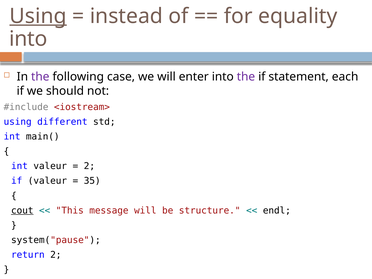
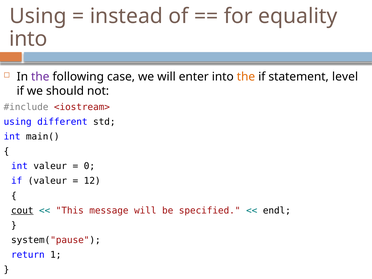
Using underline: present -> none (38, 16)
the colour: purple -> orange (246, 77)
each: each -> level (345, 77)
2: 2 -> 0 (89, 166)
35: 35 -> 12 (92, 181)
structure: structure -> specified (210, 210)
return 2: 2 -> 1 (56, 255)
